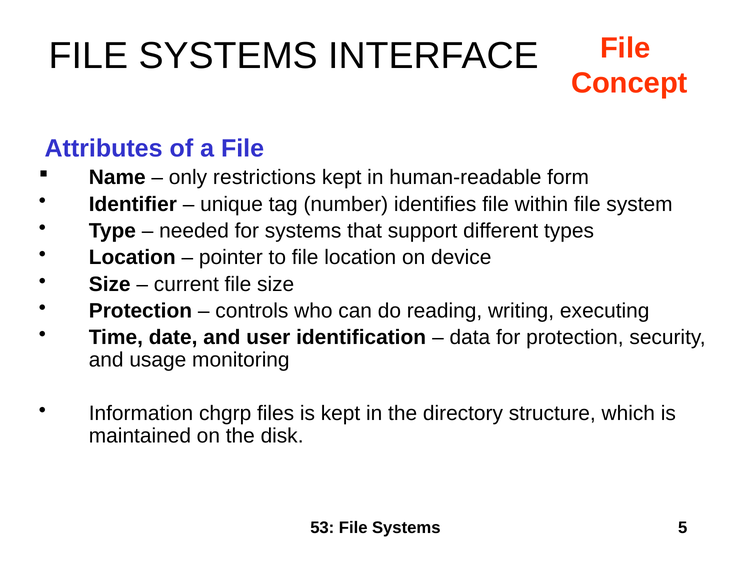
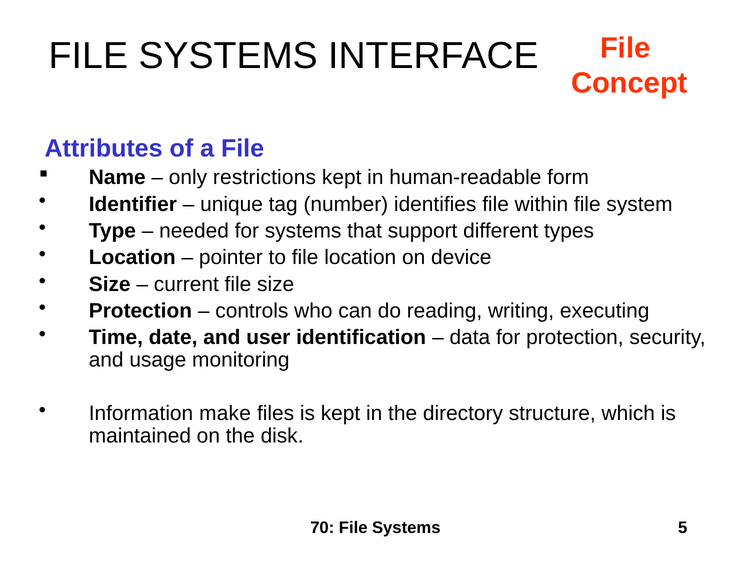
chgrp: chgrp -> make (225, 414)
53: 53 -> 70 (322, 528)
